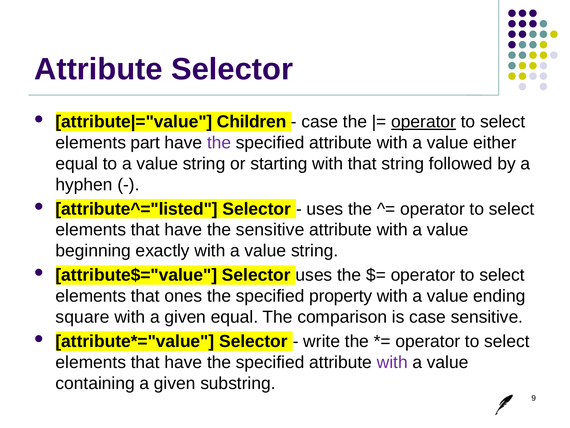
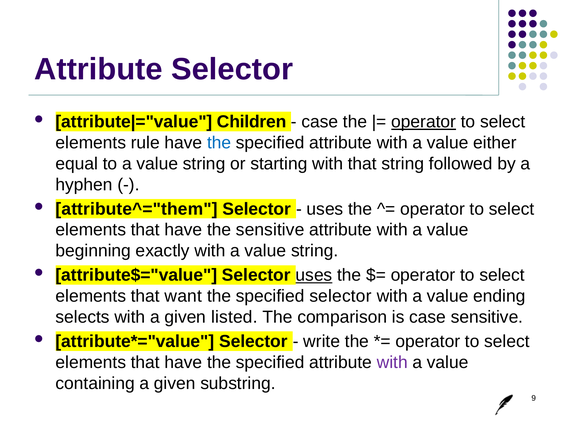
part: part -> rule (145, 143)
the colour: purple -> blue (219, 143)
attribute^="listed: attribute^="listed -> attribute^="them (137, 209)
uses underline: none -> present (314, 275)
ones: ones -> want (183, 296)
specified property: property -> selector (341, 296)
square: square -> selects (83, 317)
given equal: equal -> listed (234, 317)
